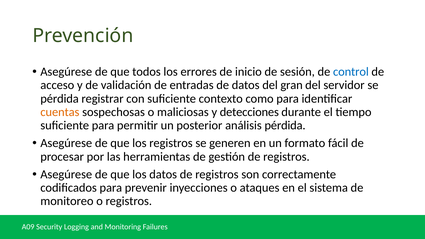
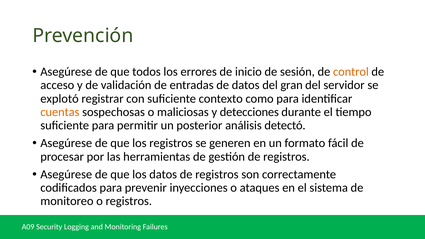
control colour: blue -> orange (351, 72)
pérdida: pérdida -> explotó (60, 99)
análisis pérdida: pérdida -> detectó (285, 125)
